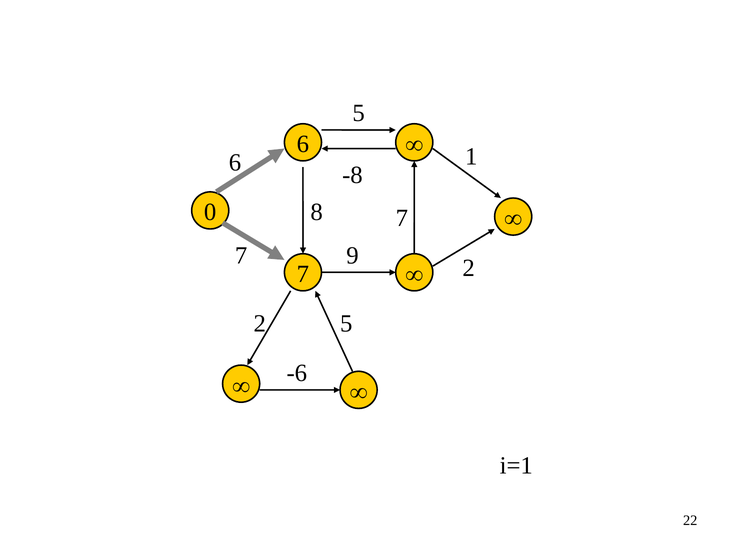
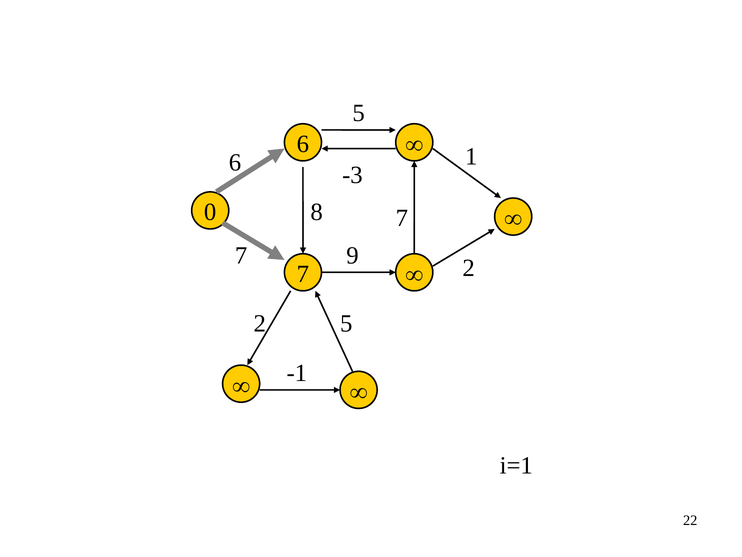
-8: -8 -> -3 (352, 175)
-6: -6 -> -1 (297, 373)
